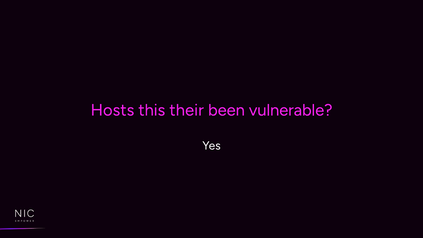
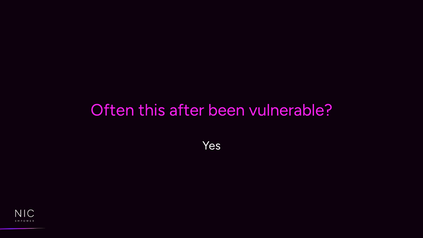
Hosts: Hosts -> Often (112, 110)
their: their -> after (187, 110)
